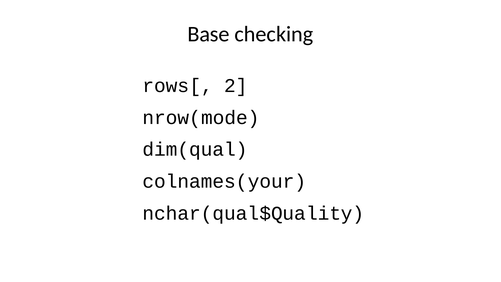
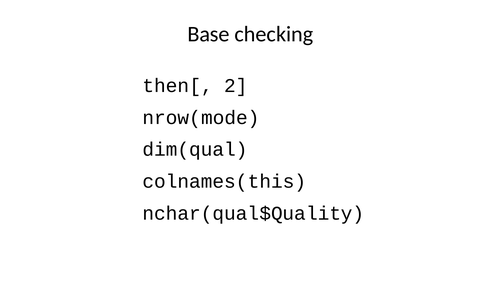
rows[: rows[ -> then[ (178, 86)
colnames(your: colnames(your -> colnames(this (224, 181)
